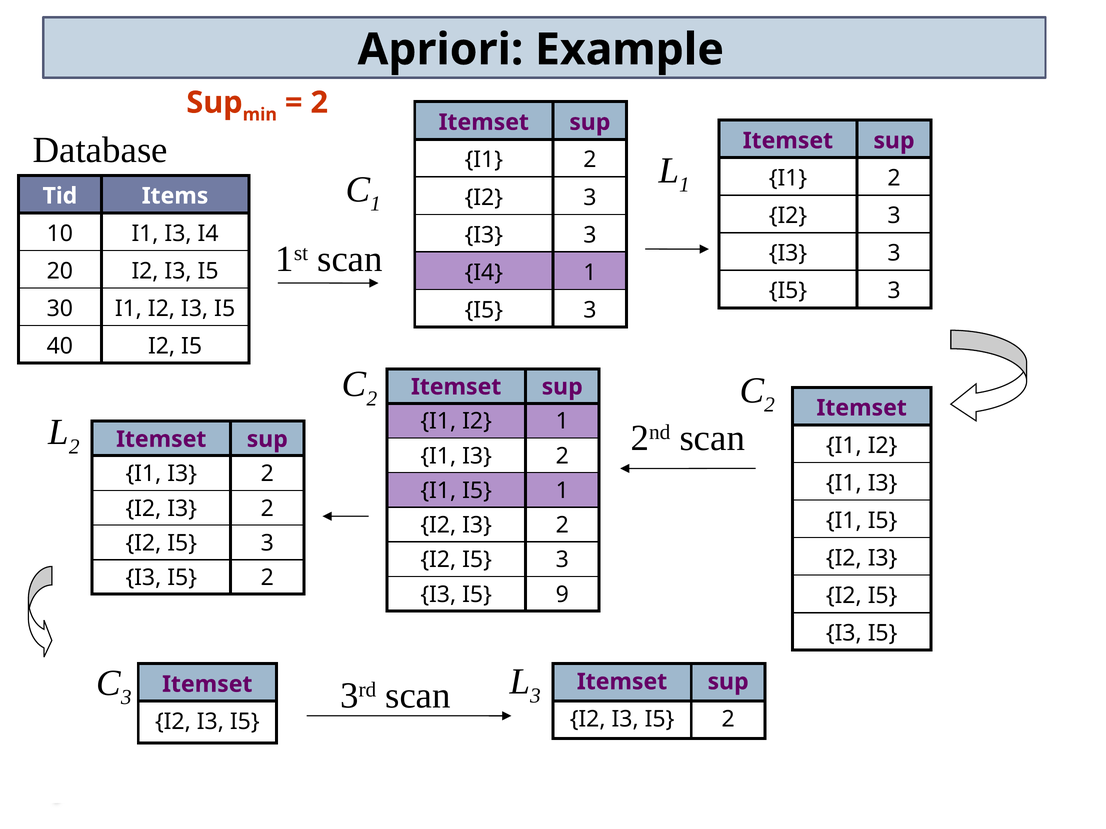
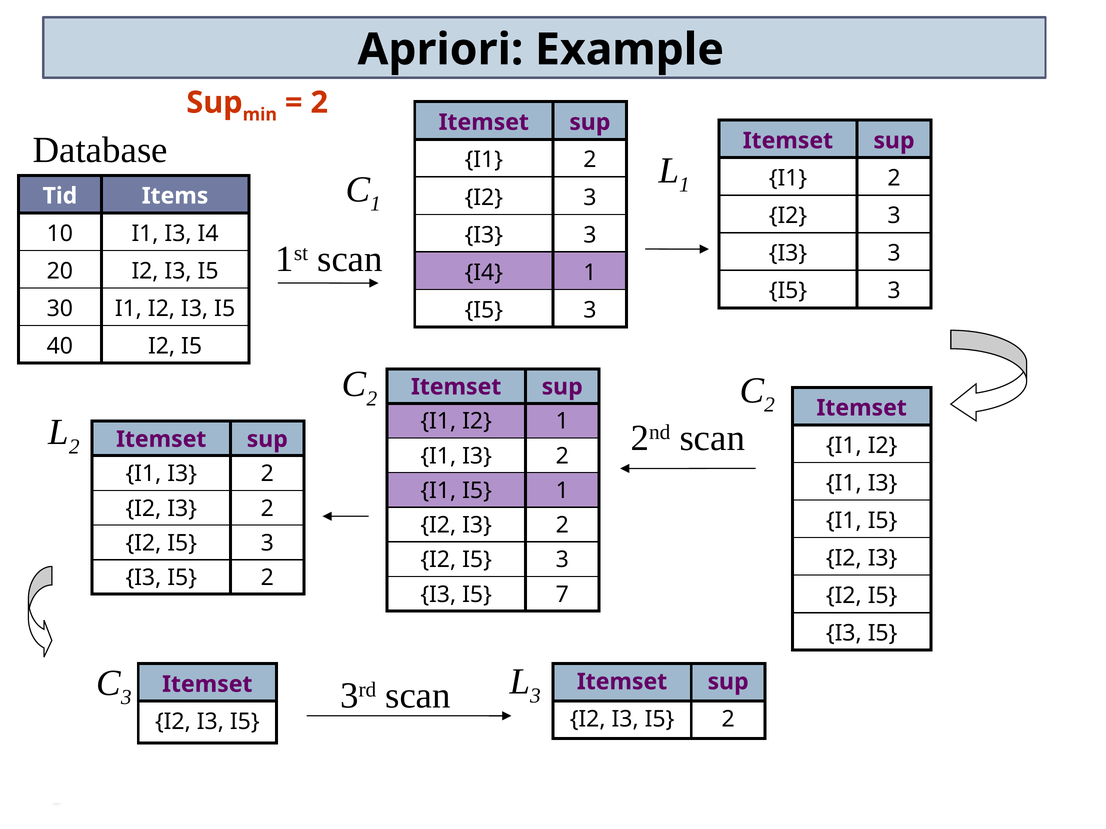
9: 9 -> 7 (562, 595)
